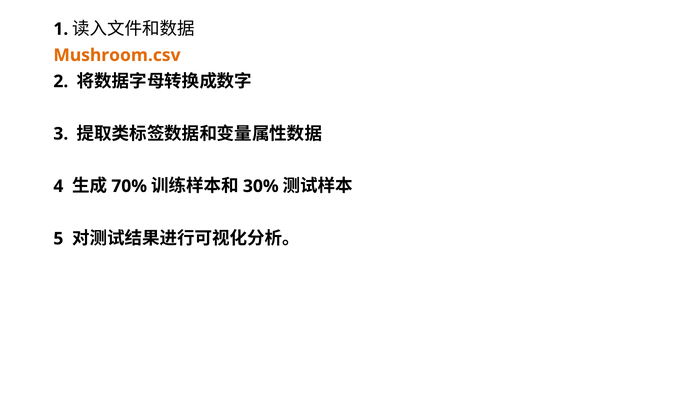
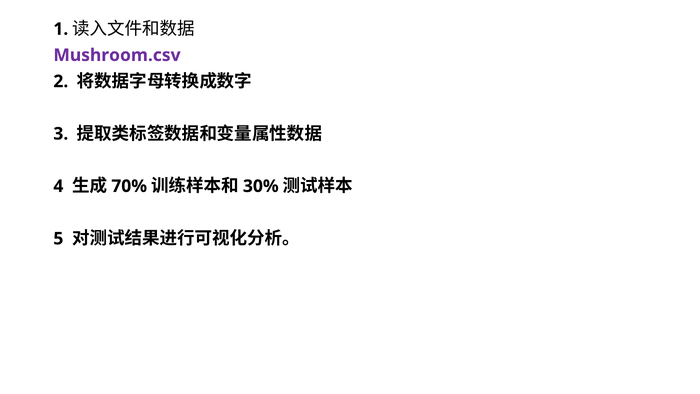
Mushroom.csv colour: orange -> purple (117, 55)
